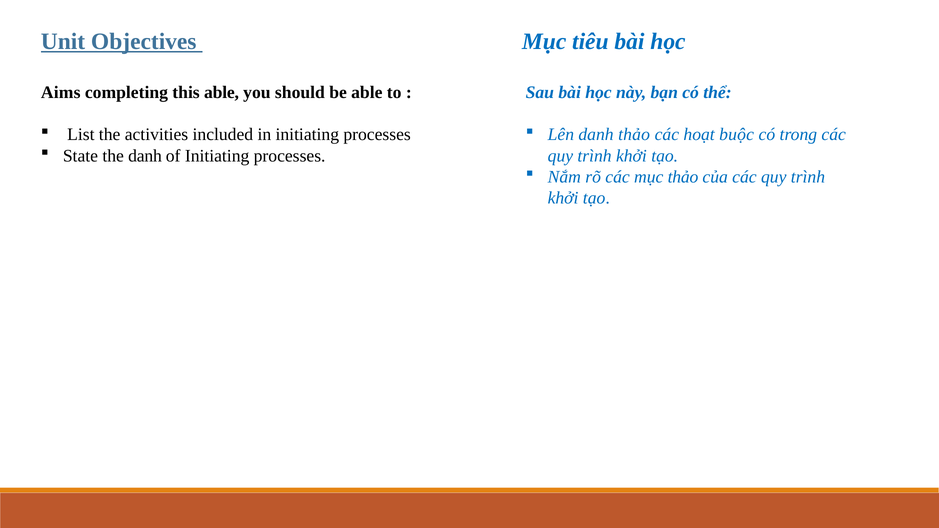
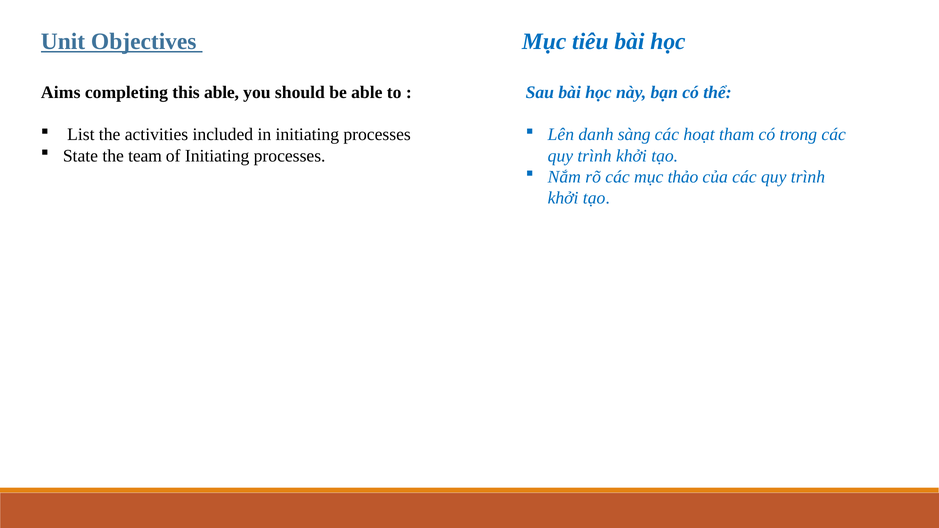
danh thảo: thảo -> sàng (634, 135)
buộc: buộc -> tham (737, 135)
the danh: danh -> team (145, 156)
